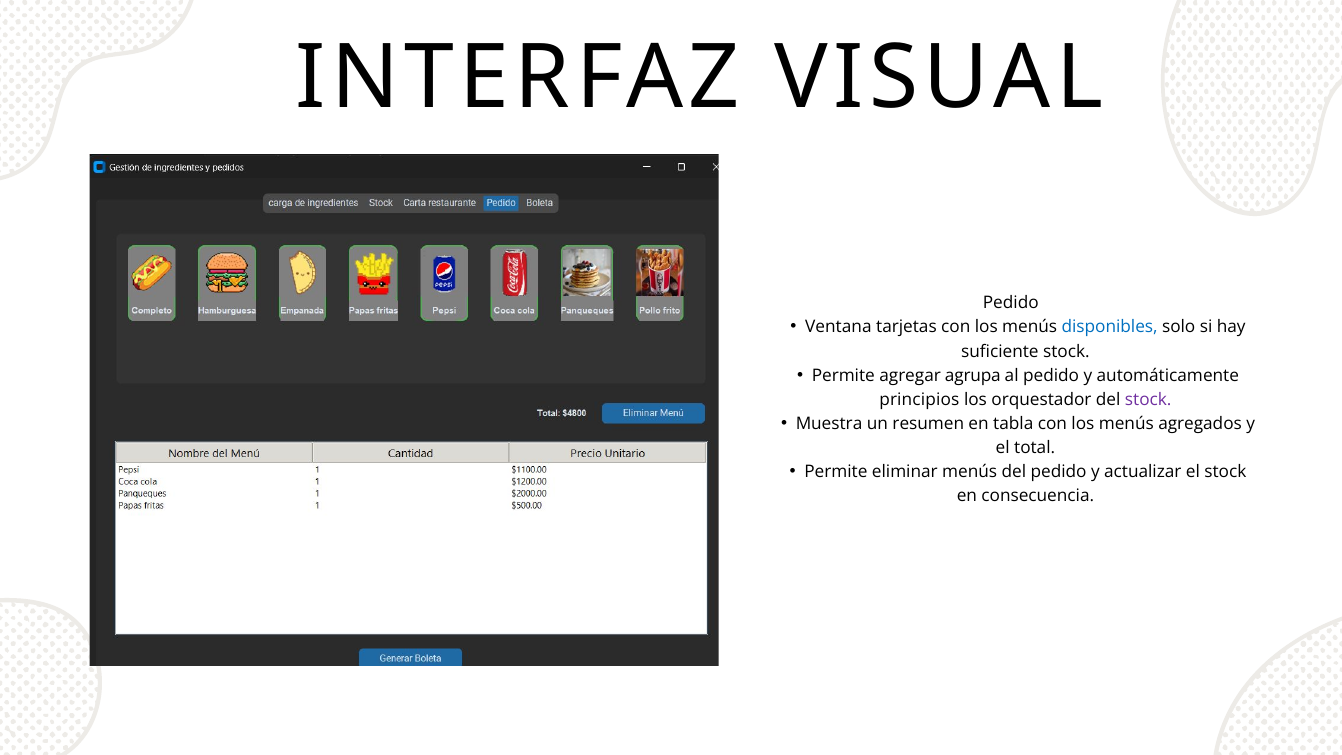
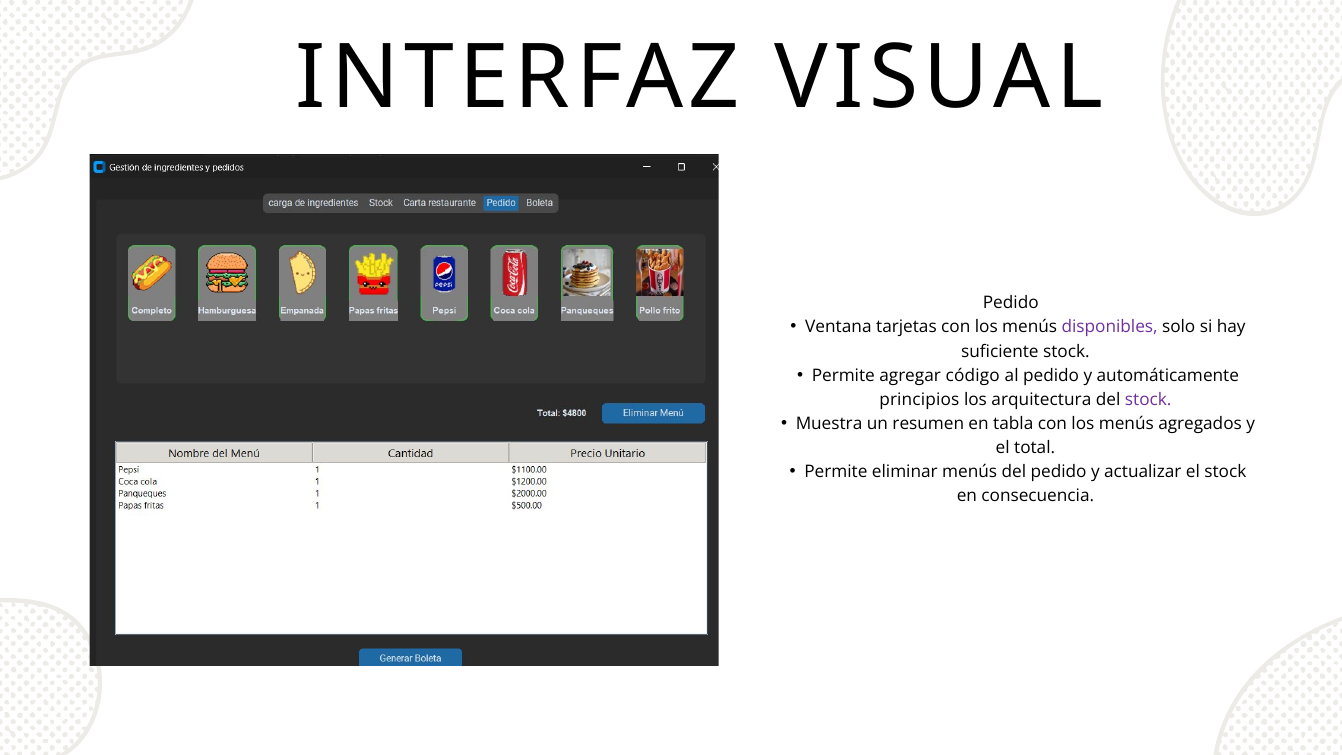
disponibles colour: blue -> purple (1110, 327)
agrupa: agrupa -> código (973, 375)
orquestador: orquestador -> arquitectura (1041, 400)
